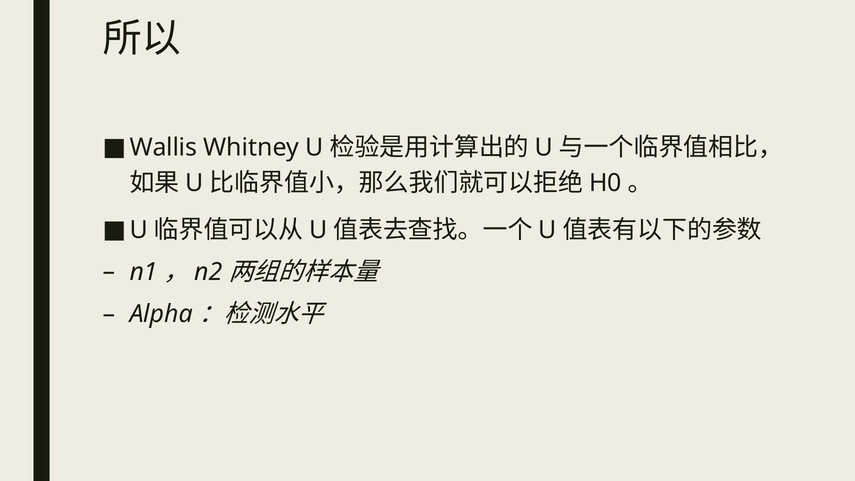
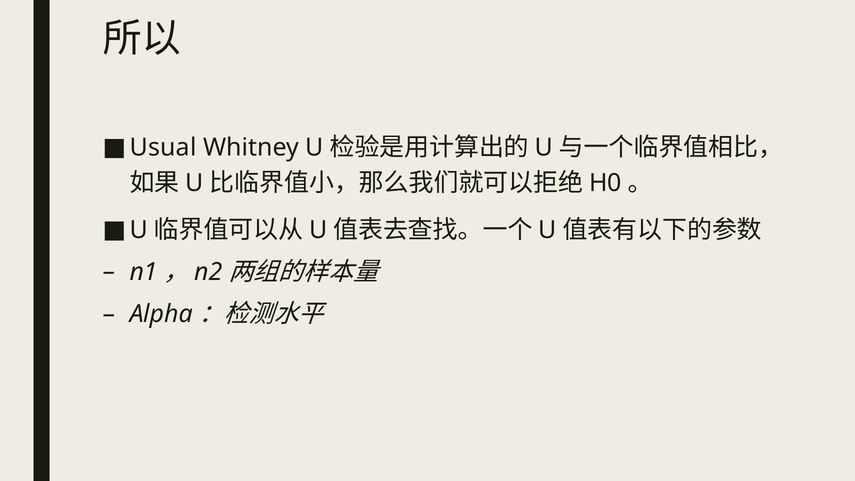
Wallis: Wallis -> Usual (163, 147)
